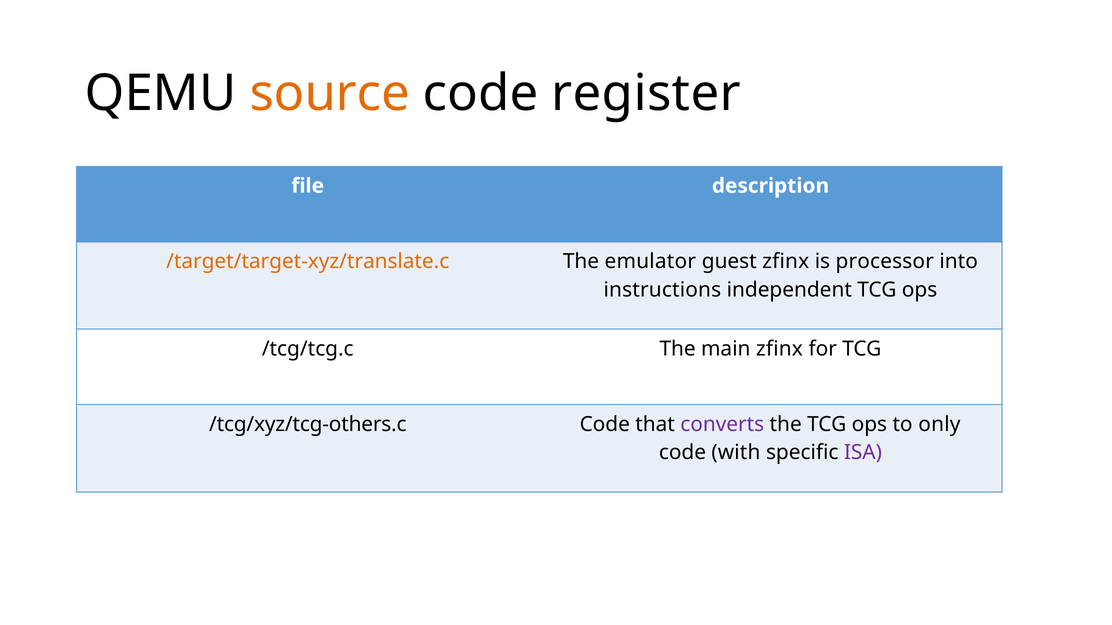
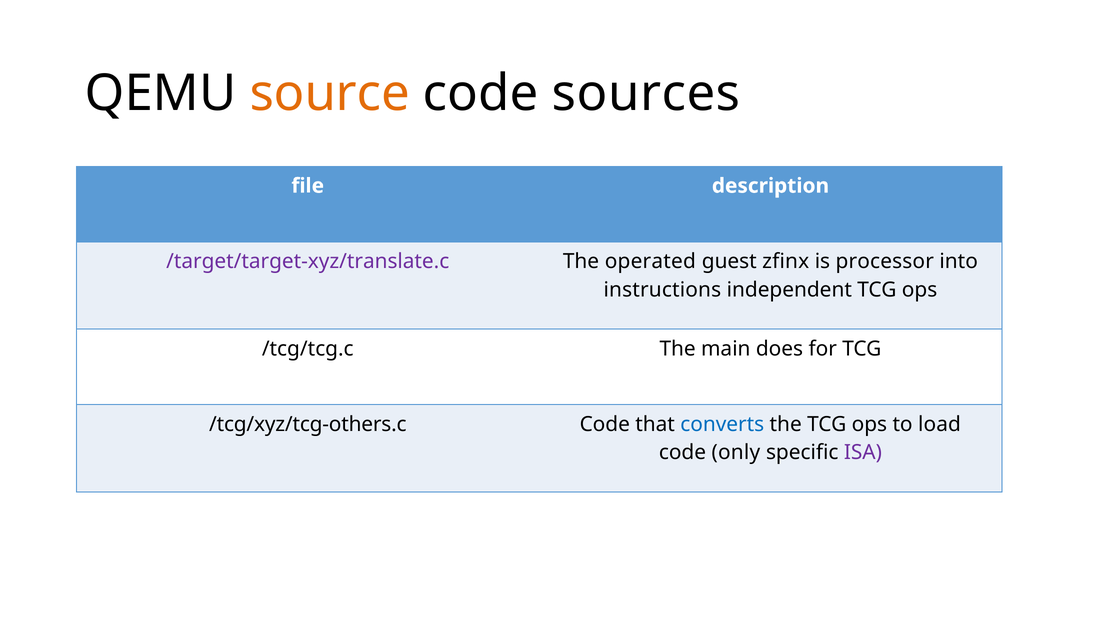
register: register -> sources (646, 93)
/target/target-xyz/translate.c colour: orange -> purple (308, 262)
emulator: emulator -> operated (650, 262)
main zfinx: zfinx -> does (780, 349)
converts colour: purple -> blue (722, 424)
only: only -> load (939, 424)
with: with -> only (736, 453)
